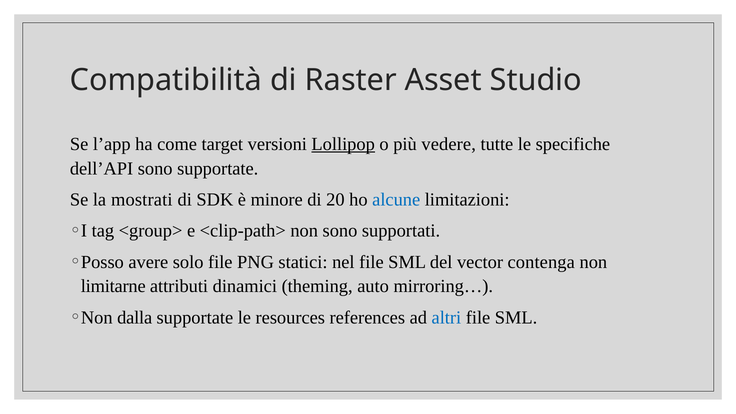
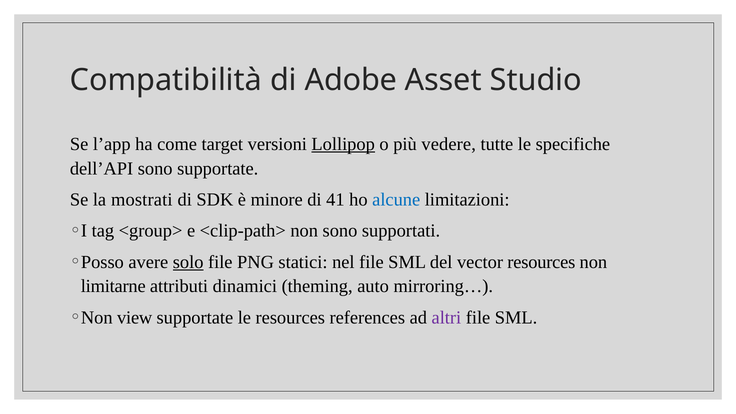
Raster: Raster -> Adobe (351, 80)
20: 20 -> 41 (335, 200)
solo underline: none -> present (188, 262)
vector contenga: contenga -> resources (541, 262)
dalla: dalla -> view (135, 318)
altri colour: blue -> purple (446, 318)
